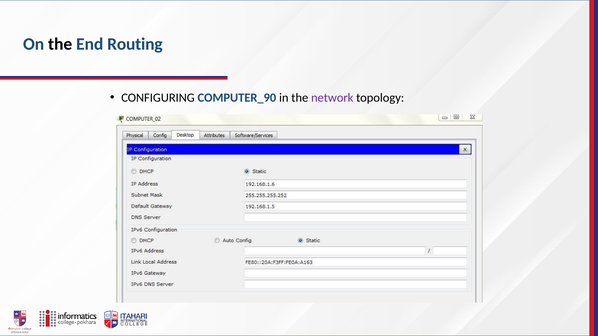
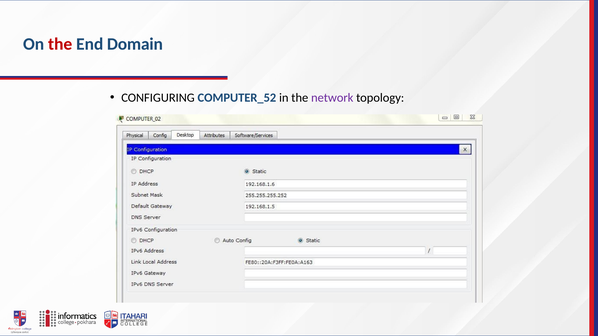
the colour: black -> red (60, 44)
Routing: Routing -> Domain (135, 44)
COMPUTER_90: COMPUTER_90 -> COMPUTER_52 (237, 98)
